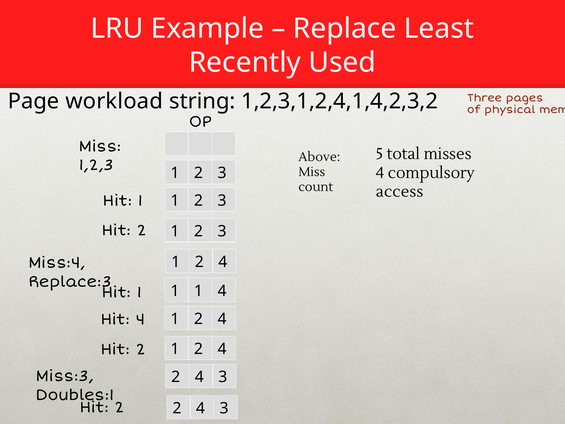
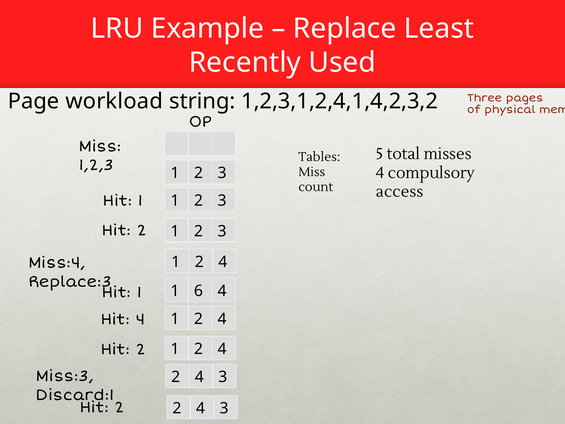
Above: Above -> Tables (319, 157)
1 1: 1 -> 6 (198, 291)
Doubles:1: Doubles:1 -> Discard:1 (75, 395)
